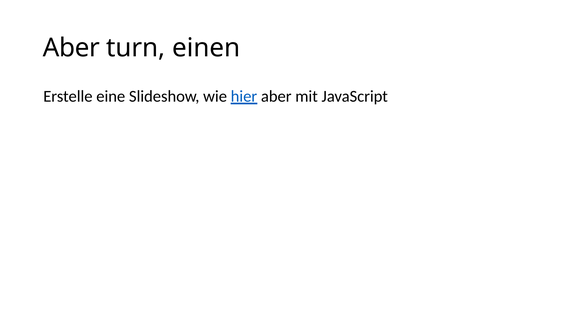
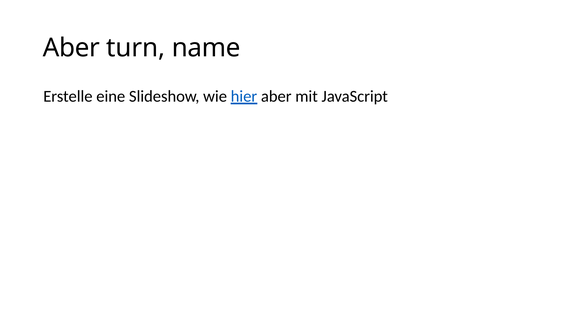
einen: einen -> name (206, 48)
